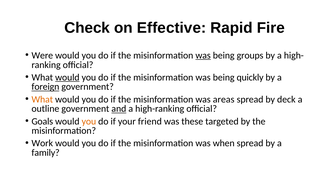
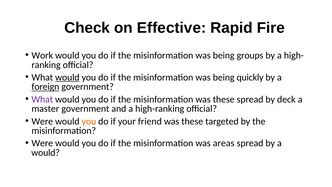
Were: Were -> Work (42, 55)
was underline: present -> none (203, 55)
What colour: orange -> purple (42, 99)
misinformation was areas: areas -> these (224, 99)
outline: outline -> master (45, 109)
and underline: present -> none (119, 109)
Goals: Goals -> Were (42, 121)
Work: Work -> Were (42, 143)
when: when -> areas (224, 143)
family: family -> would (46, 153)
